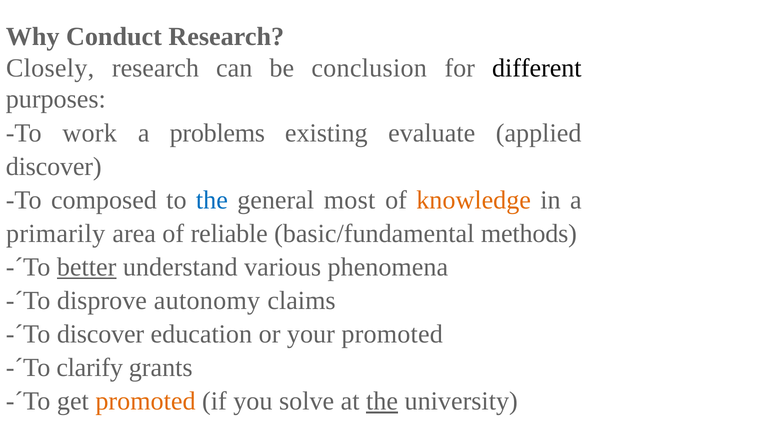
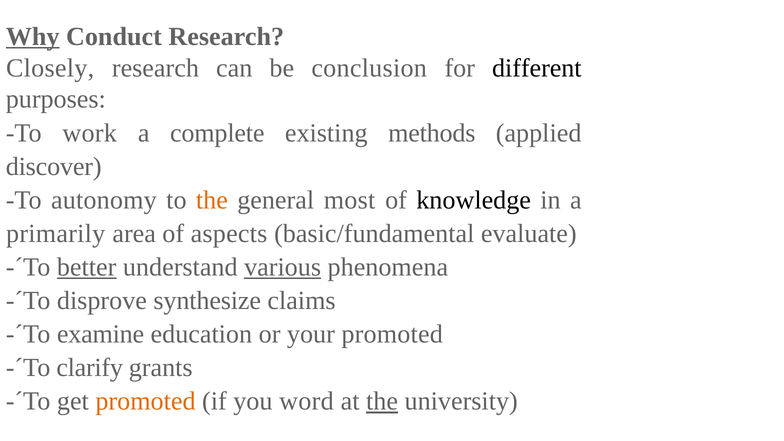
Why underline: none -> present (33, 37)
problems: problems -> complete (217, 133)
evaluate: evaluate -> methods (432, 133)
composed: composed -> autonomy (104, 200)
the colour: blue -> orange (212, 200)
knowledge colour: orange -> black (474, 200)
reliable: reliable -> aspects (229, 234)
methods: methods -> evaluate (529, 234)
various underline: none -> present (283, 267)
autonomy: autonomy -> synthesize (207, 301)
-´To discover: discover -> examine (101, 334)
solve: solve -> word (306, 401)
